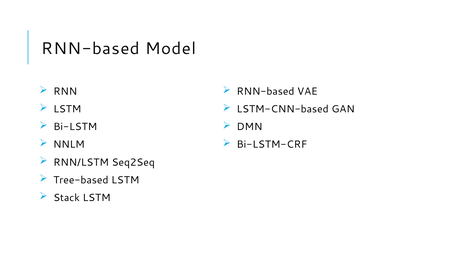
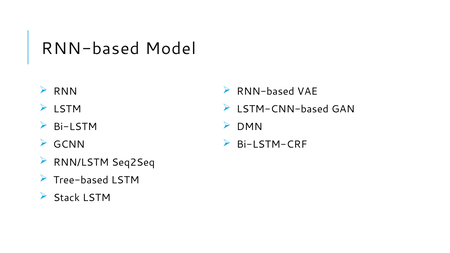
NNLM: NNLM -> GCNN (69, 145)
